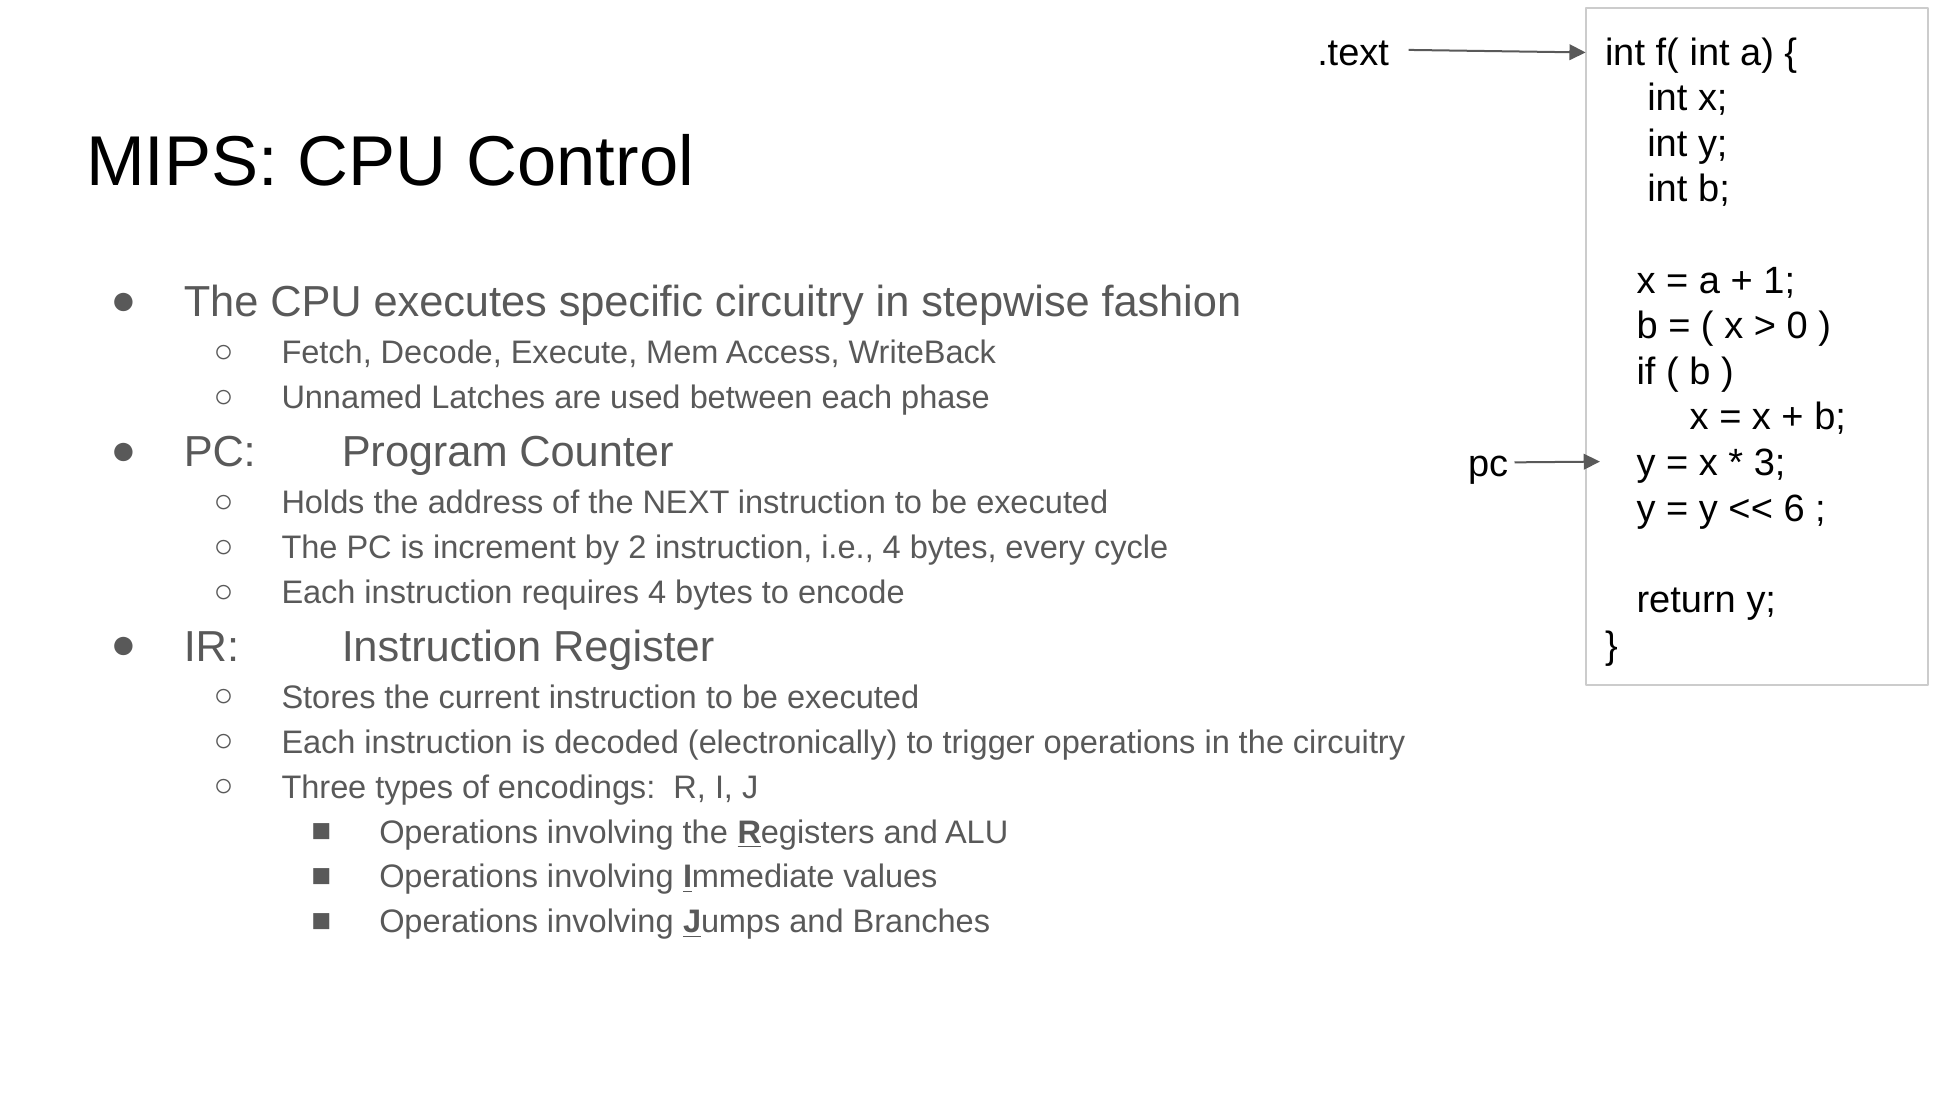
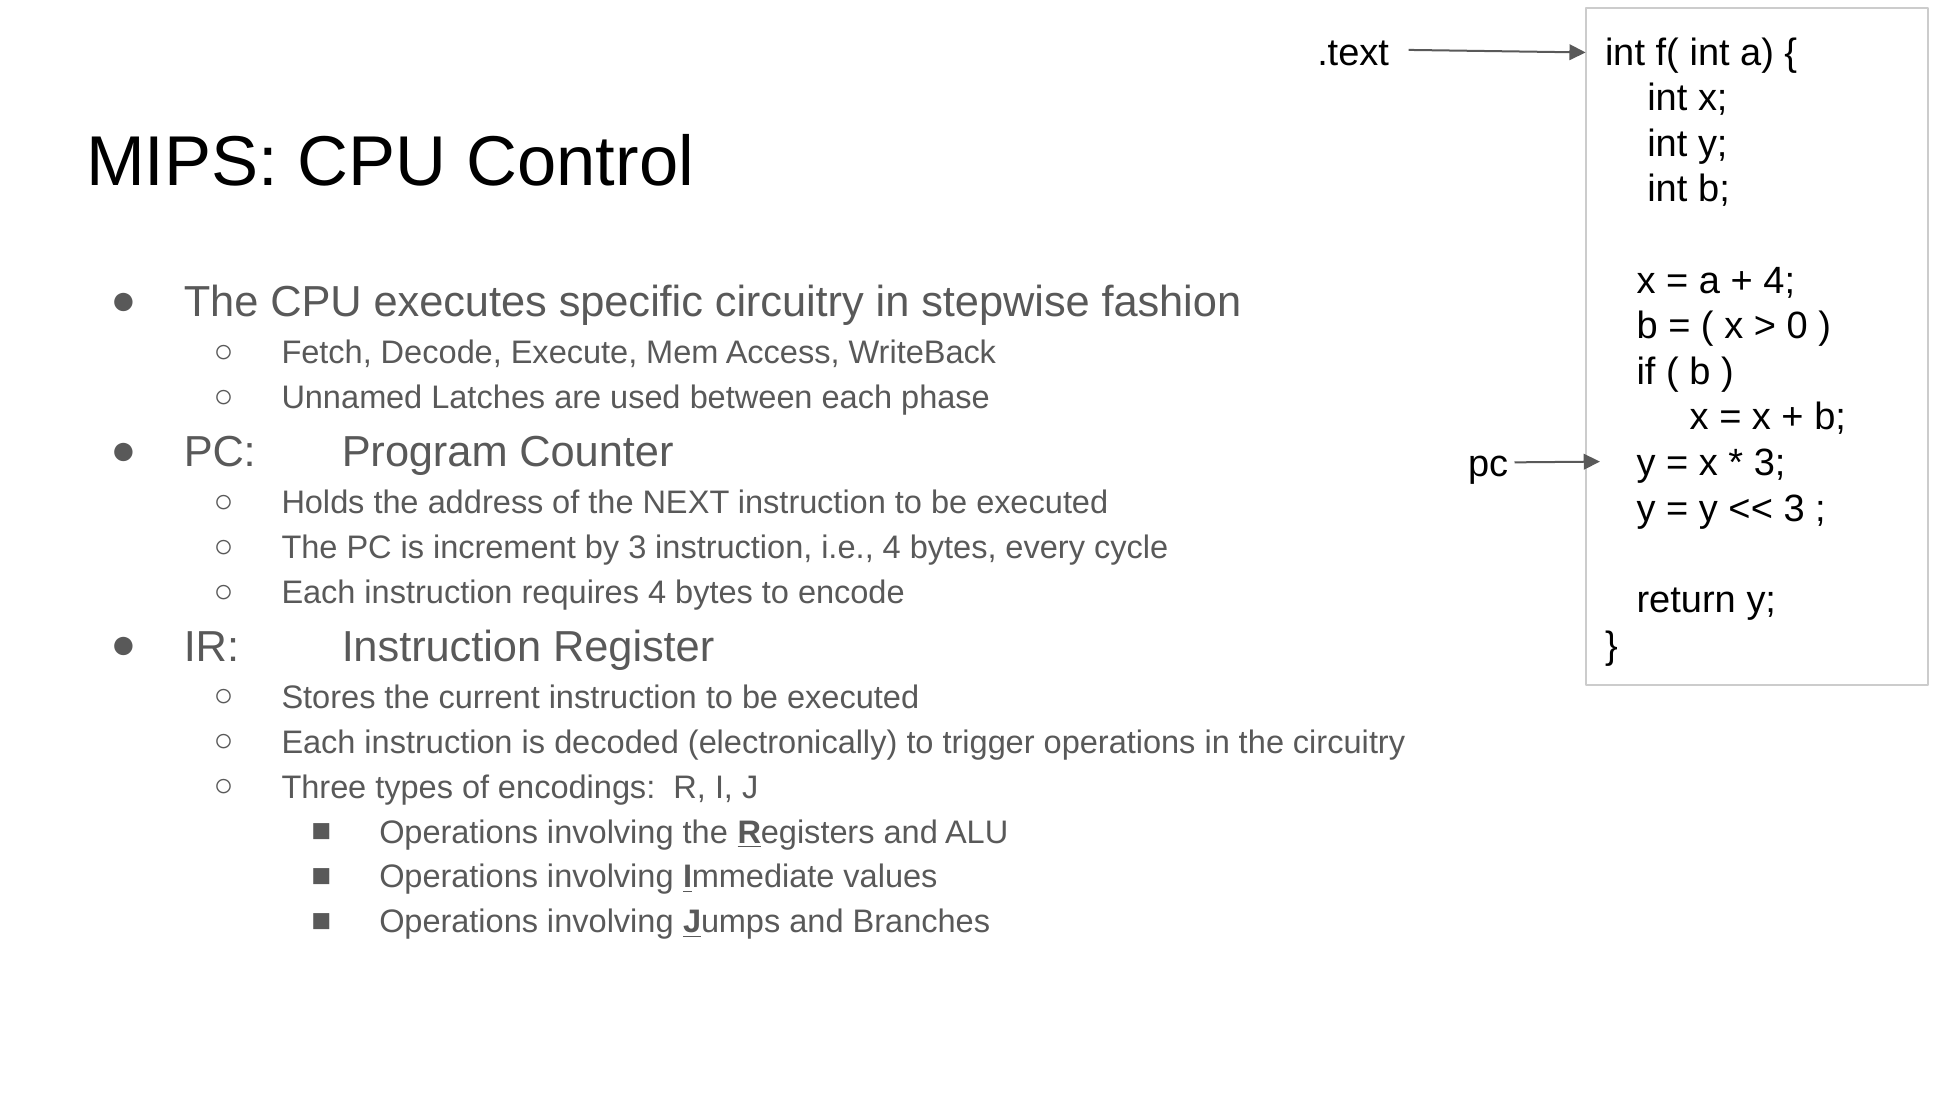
1: 1 -> 4 (1779, 281)
6: 6 -> 3 (1794, 509)
by 2: 2 -> 3 (637, 548)
